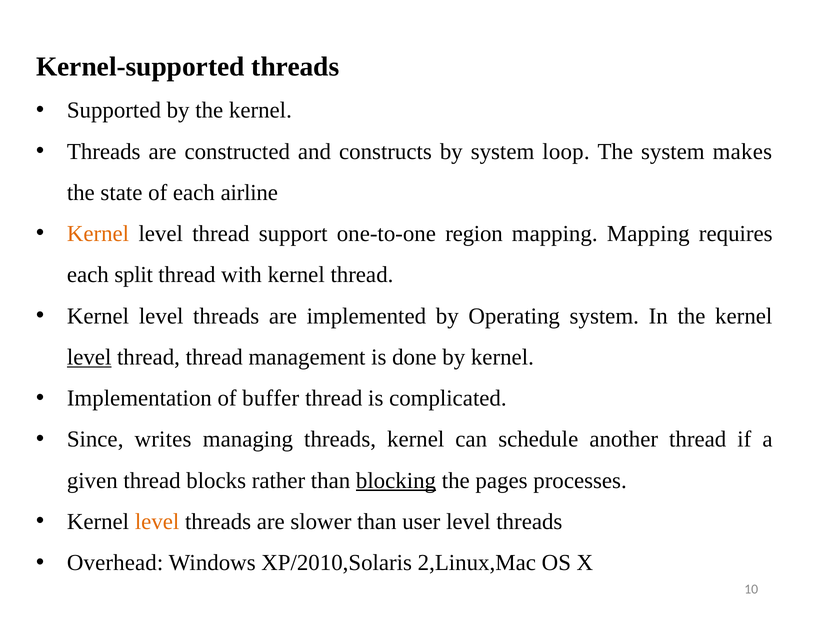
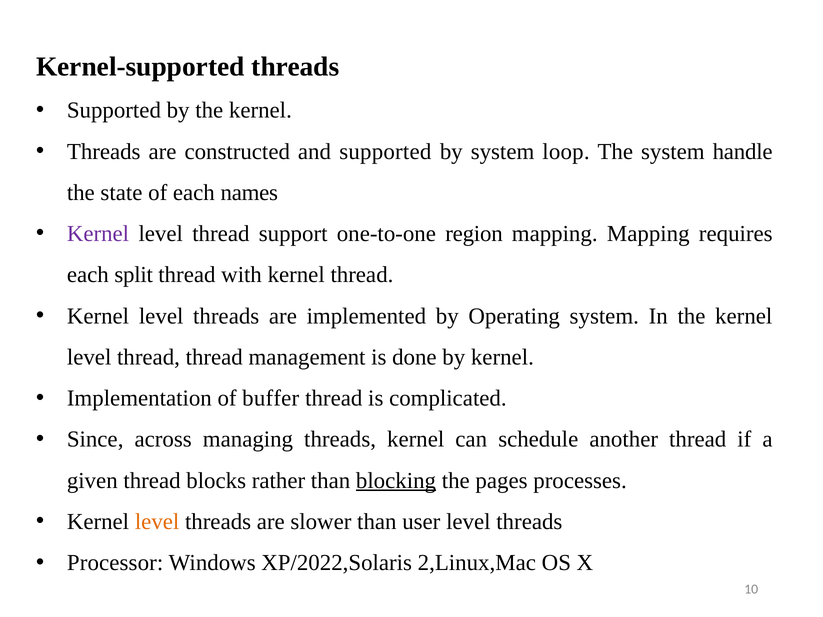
and constructs: constructs -> supported (385, 152)
makes: makes -> handle (743, 152)
airline: airline -> names (249, 193)
Kernel colour: orange -> purple (98, 234)
level underline: present -> none (89, 357)
writes: writes -> across (163, 440)
Overhead: Overhead -> Processor (115, 563)
XP/2010,Solaris: XP/2010,Solaris -> XP/2022,Solaris (337, 563)
